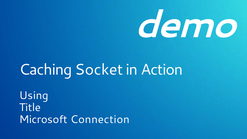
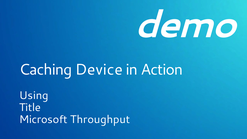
Socket: Socket -> Device (99, 70)
Connection: Connection -> Throughput (100, 119)
